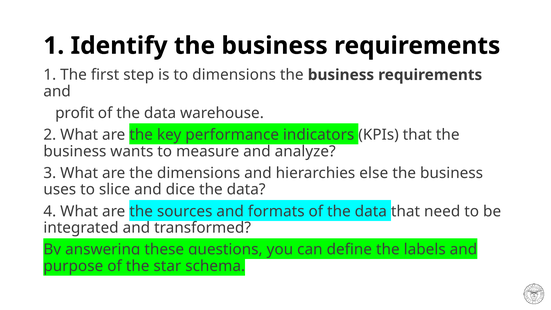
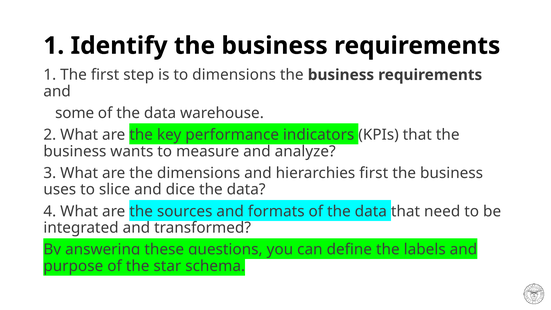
profit: profit -> some (75, 113)
hierarchies else: else -> first (374, 173)
